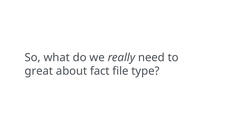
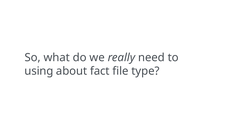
great: great -> using (39, 71)
